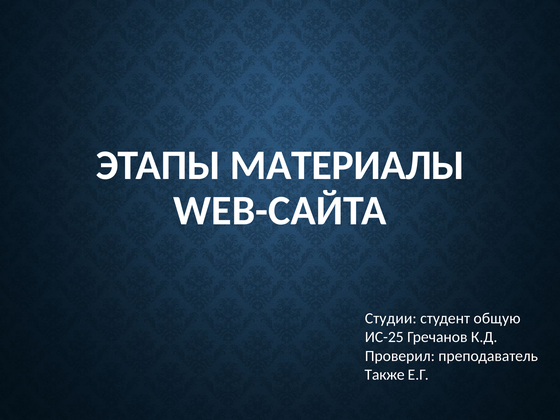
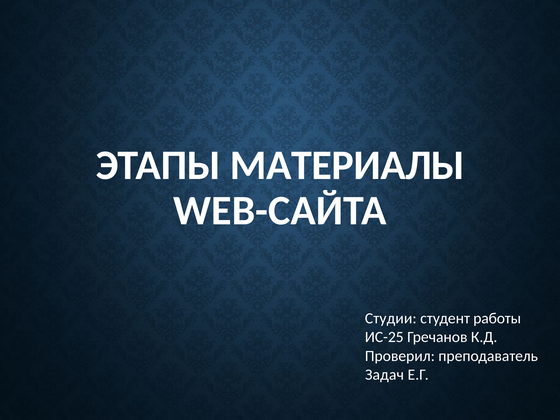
общую: общую -> работы (497, 319)
Также: Также -> Задач (384, 375)
